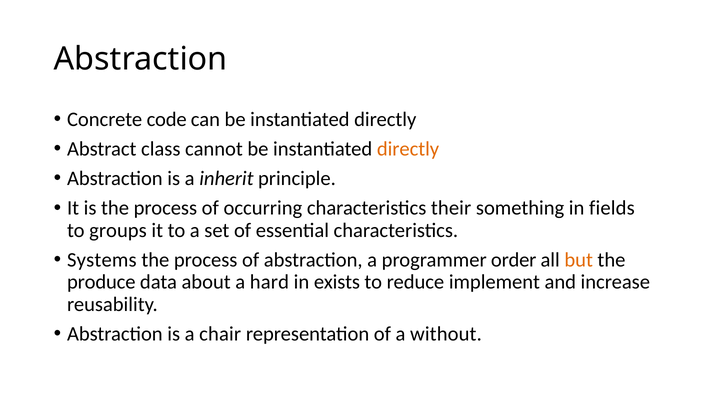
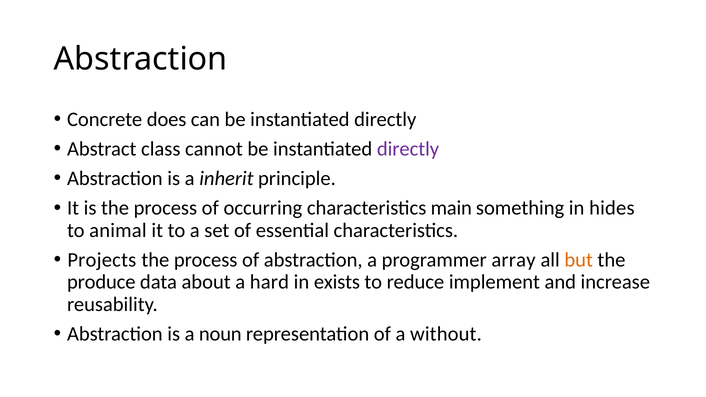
code: code -> does (167, 119)
directly colour: orange -> purple (408, 149)
their: their -> main (451, 208)
fields: fields -> hides (612, 208)
groups: groups -> animal (118, 230)
Systems: Systems -> Projects (102, 260)
order: order -> array (513, 260)
chair: chair -> noun (220, 334)
